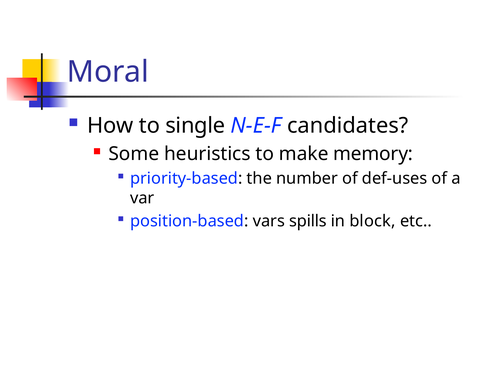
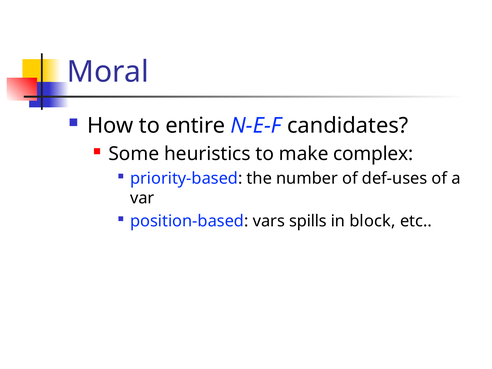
single: single -> entire (195, 126)
memory: memory -> complex (373, 154)
